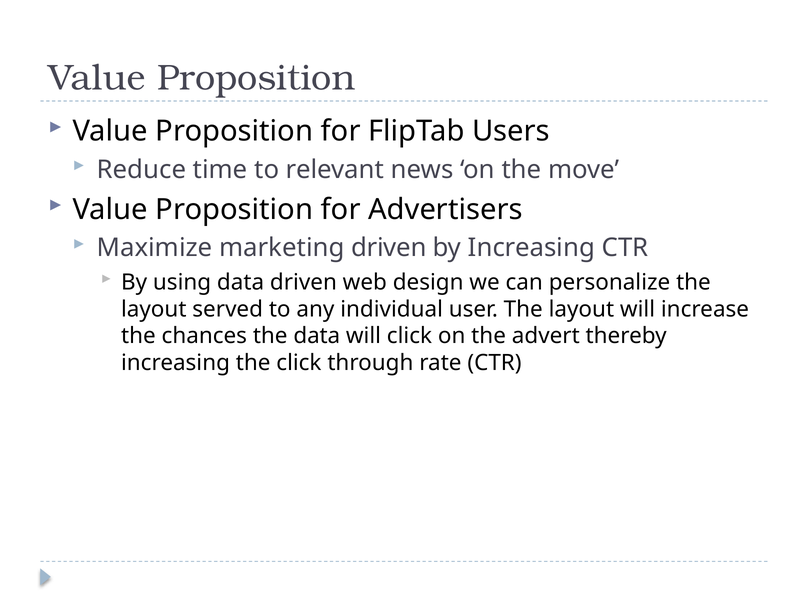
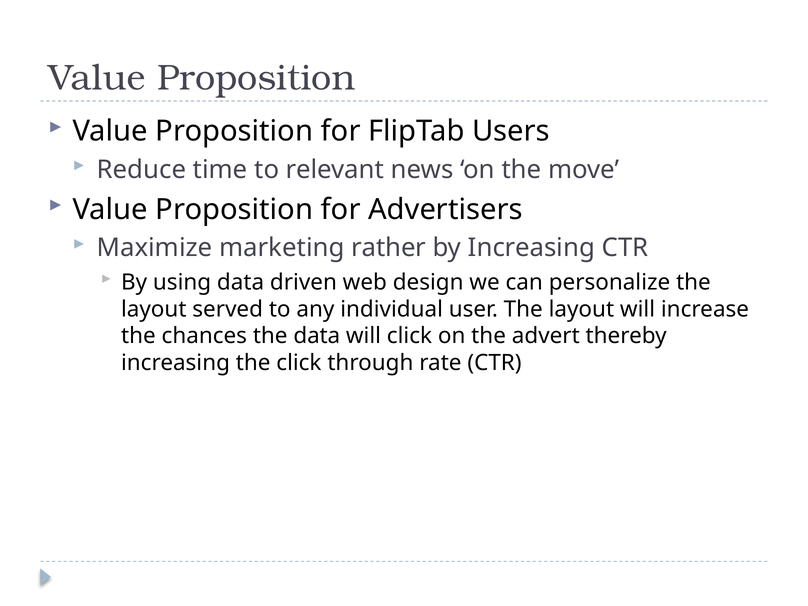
marketing driven: driven -> rather (389, 248)
